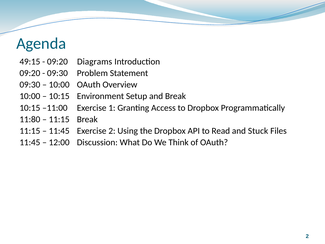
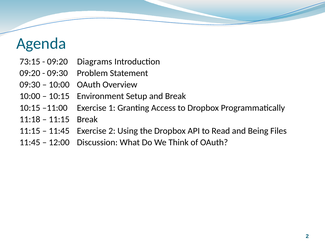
49:15: 49:15 -> 73:15 (30, 61)
11:80: 11:80 -> 11:18 (30, 119)
Stuck: Stuck -> Being (258, 131)
